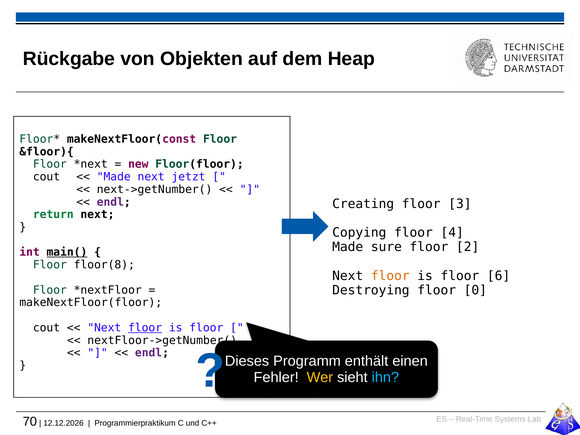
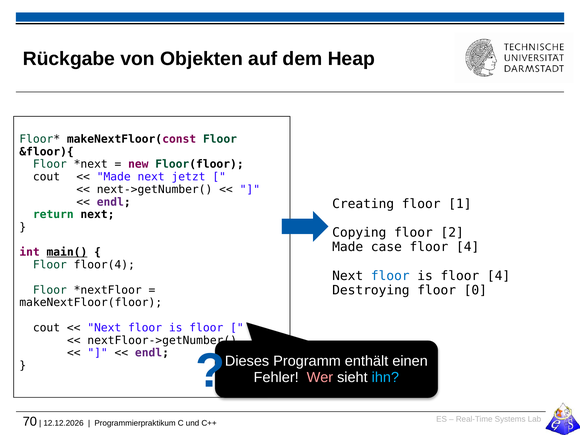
3: 3 -> 1 (460, 204)
4: 4 -> 2 (452, 233)
sure: sure -> case (386, 247)
2: 2 -> 4 (468, 247)
floor(8: floor(8 -> floor(4 (104, 265)
floor colour: orange -> blue (390, 276)
is floor 6: 6 -> 4 (499, 276)
floor underline: present -> none (145, 328)
Wer colour: yellow -> pink (320, 377)
